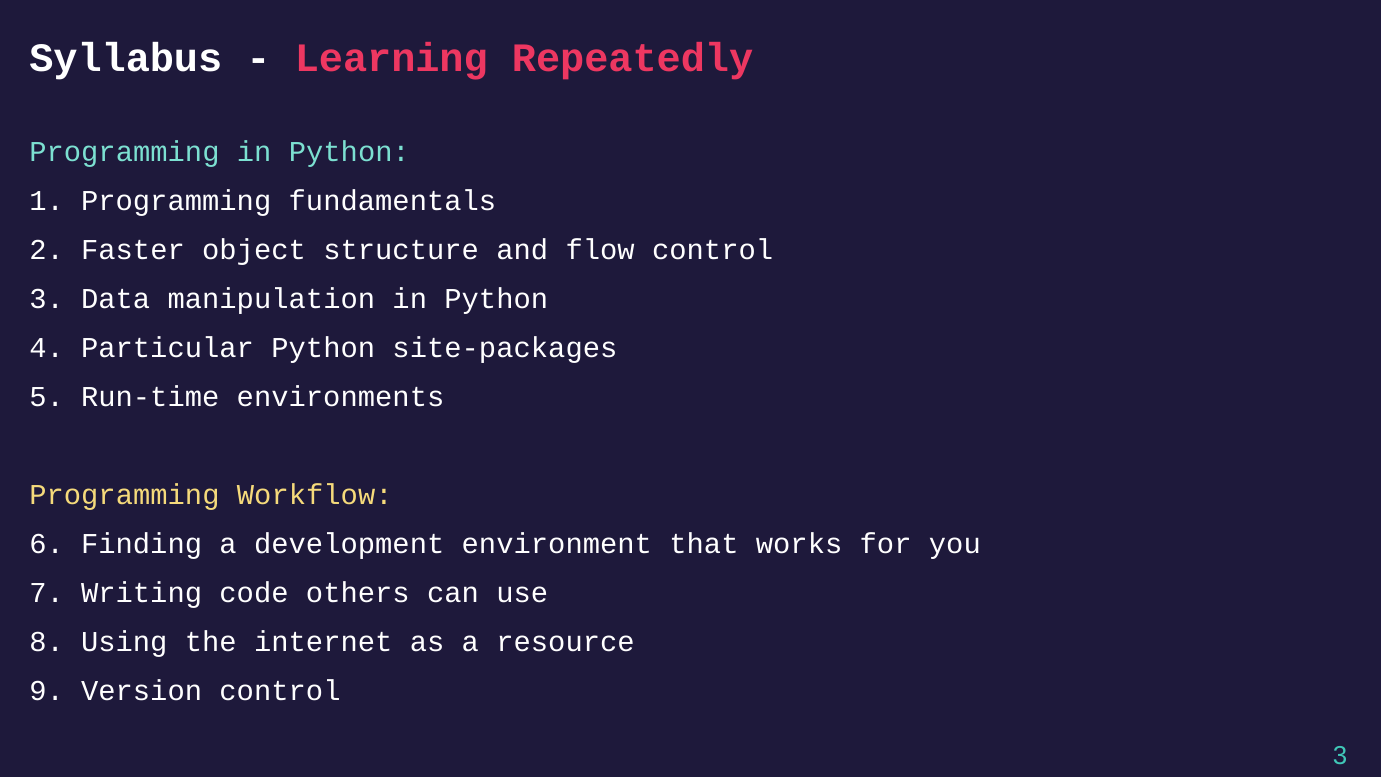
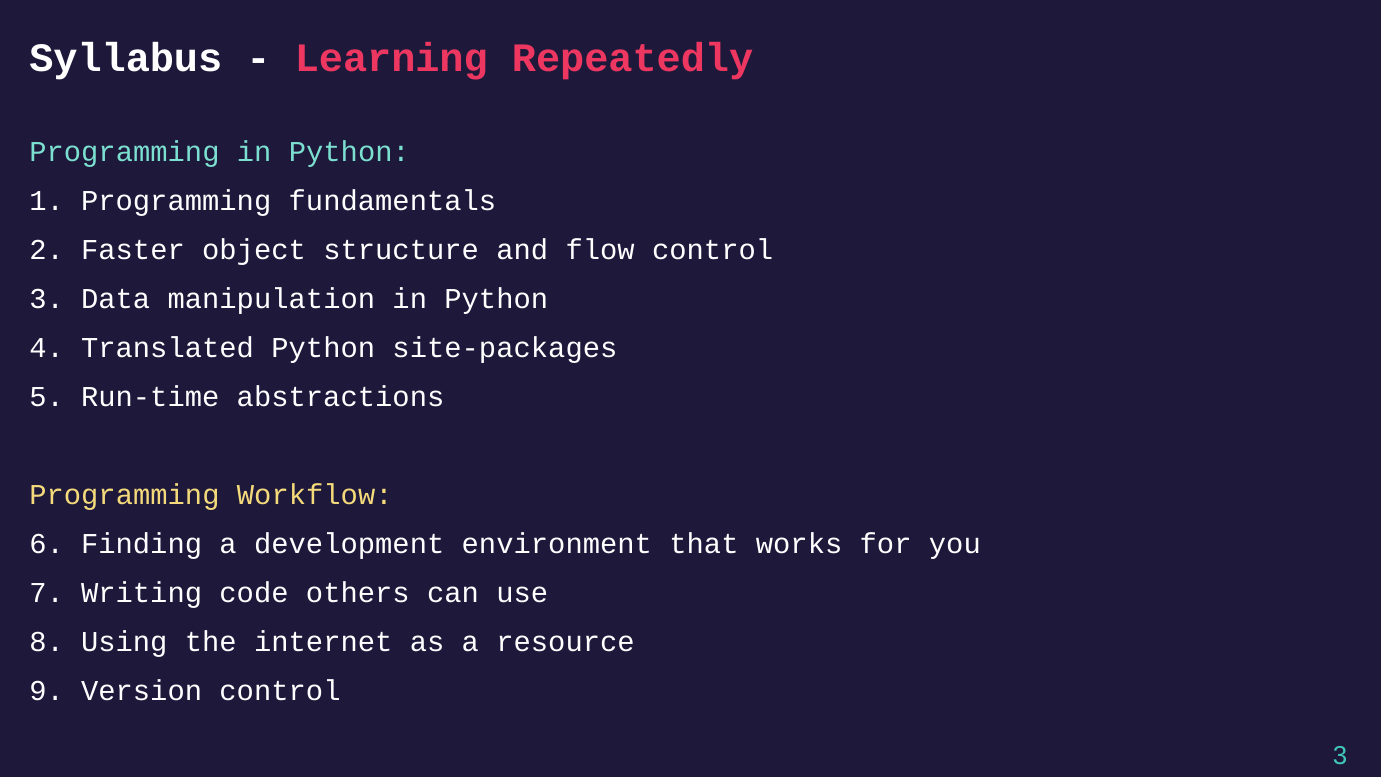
Particular: Particular -> Translated (168, 348)
environments: environments -> abstractions (341, 397)
